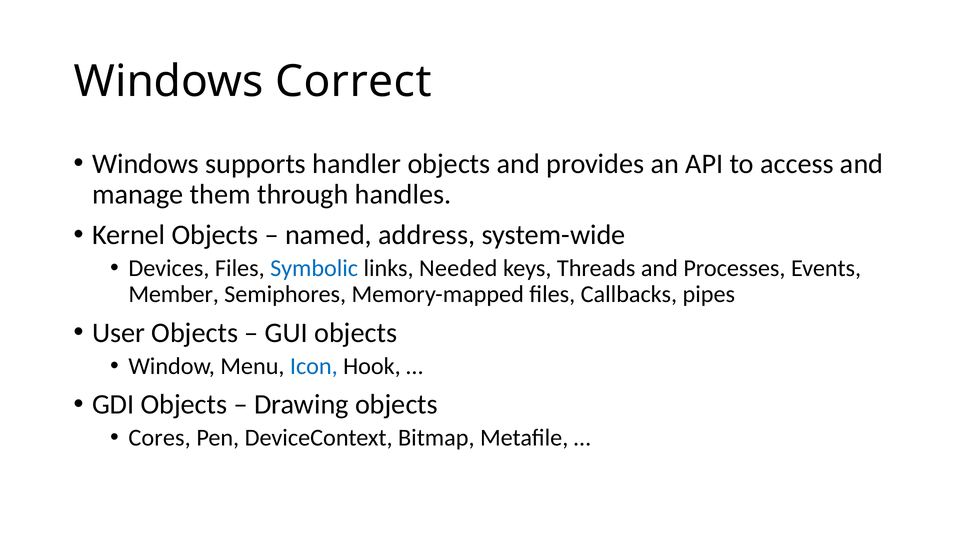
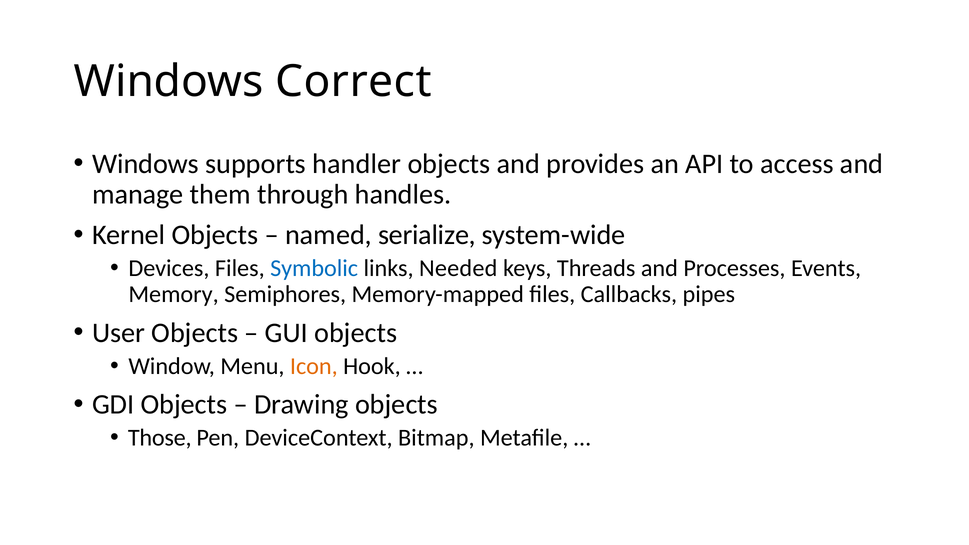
address: address -> serialize (427, 235)
Member: Member -> Memory (174, 294)
Icon colour: blue -> orange (314, 366)
Cores: Cores -> Those (160, 438)
